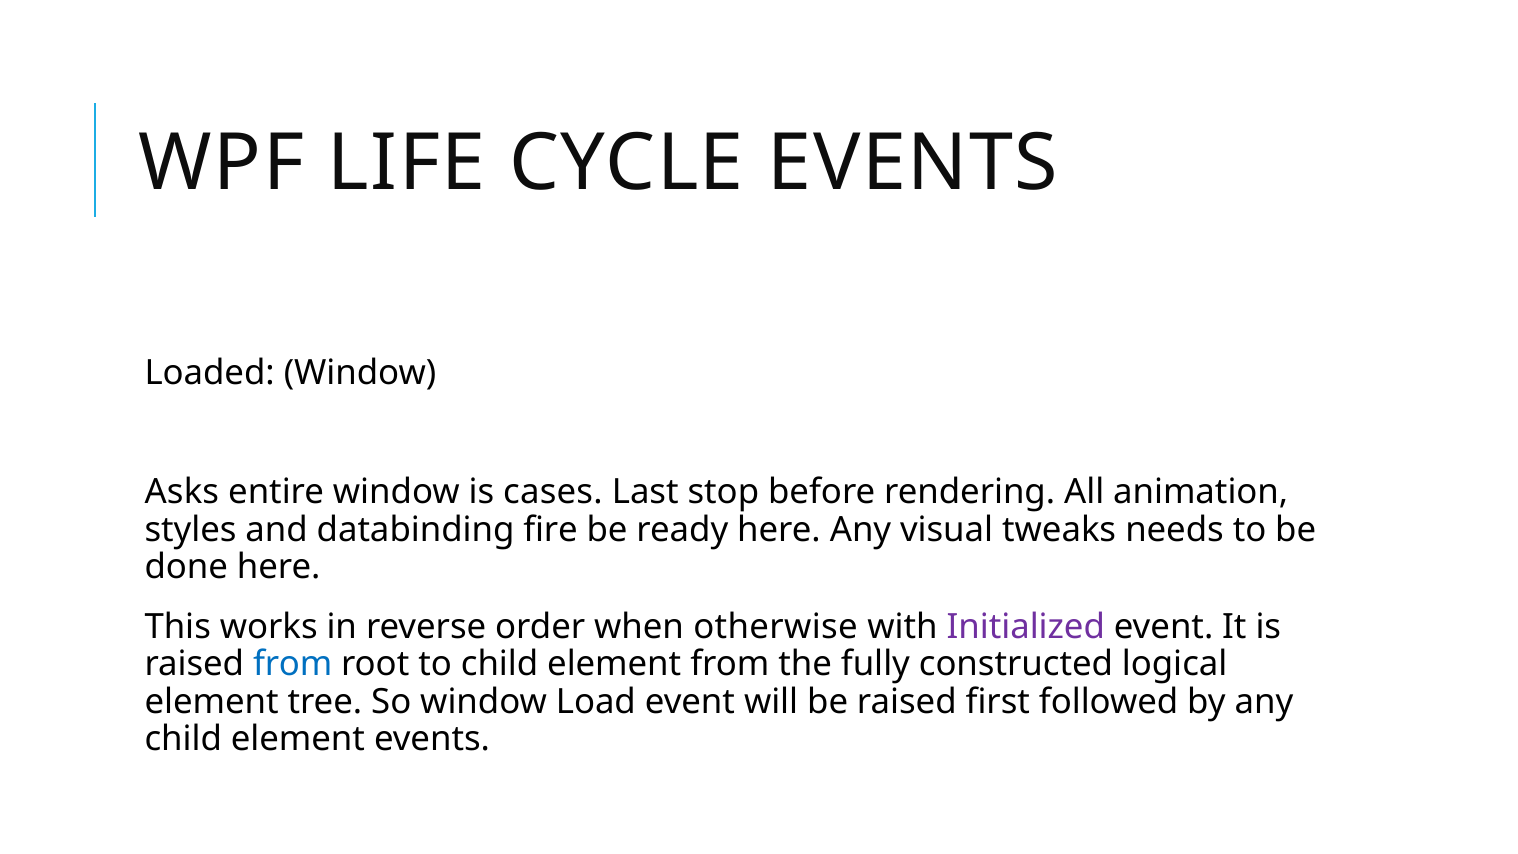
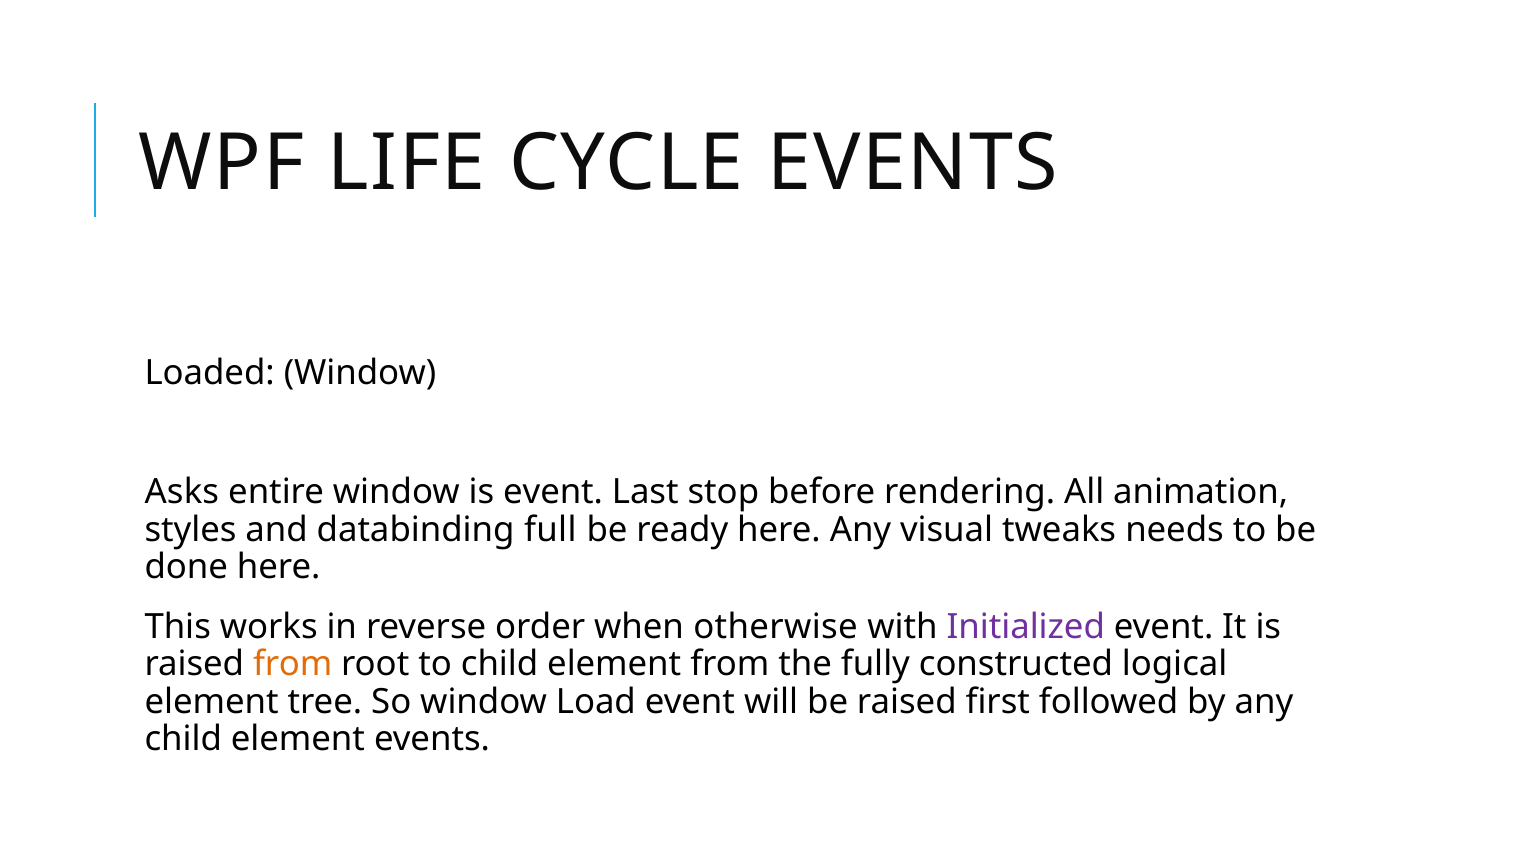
is cases: cases -> event (553, 492)
fire: fire -> full (550, 530)
from colour: blue -> orange (293, 664)
